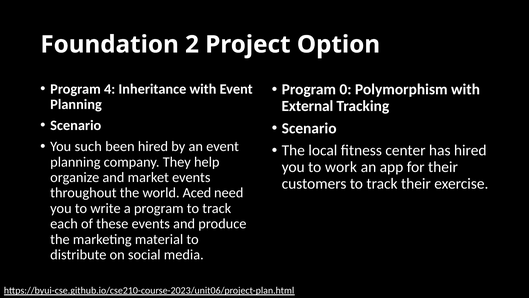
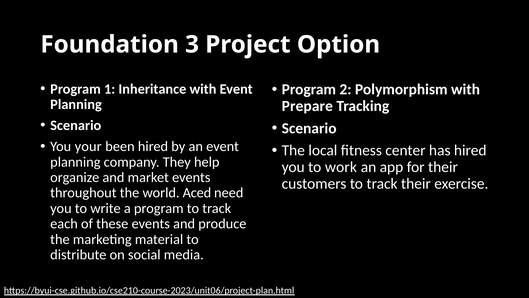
2: 2 -> 3 (192, 44)
4: 4 -> 1 (110, 89)
0: 0 -> 2 (345, 89)
External: External -> Prepare (307, 106)
such: such -> your (88, 146)
